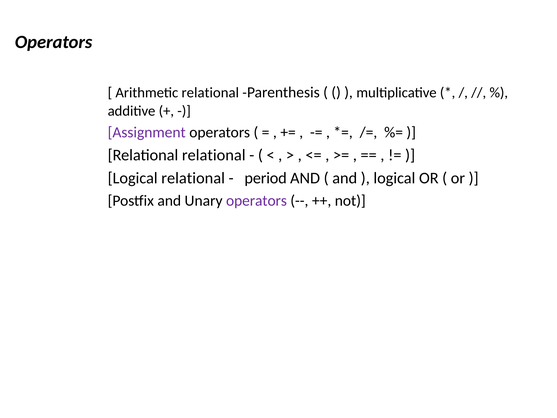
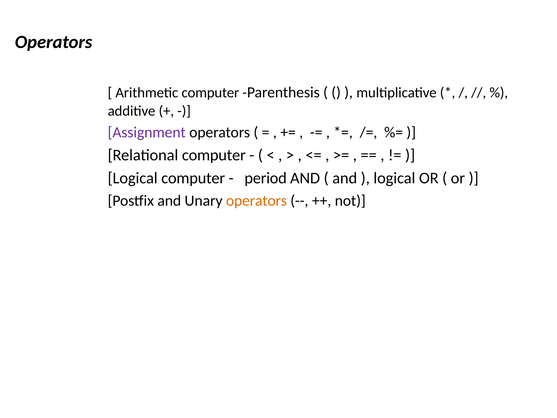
Arithmetic relational: relational -> computer (210, 93)
Relational relational: relational -> computer (214, 155)
Logical relational: relational -> computer (193, 178)
operators colour: purple -> orange (256, 201)
